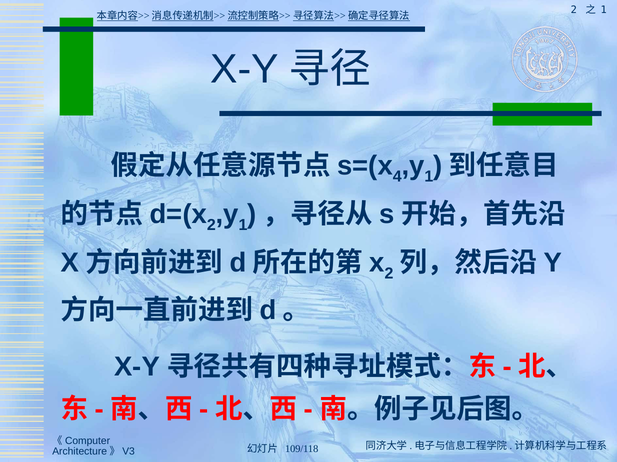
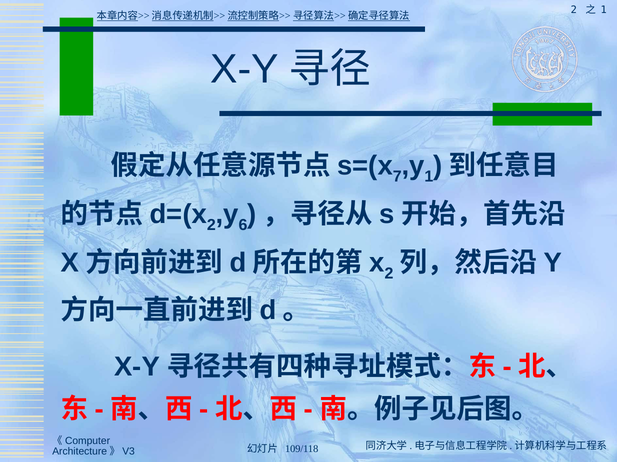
4: 4 -> 7 (397, 177)
1: 1 -> 6 (243, 225)
